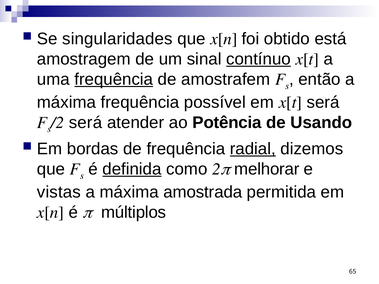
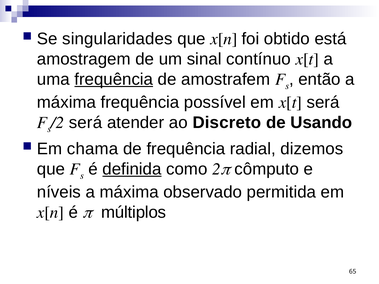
contínuo underline: present -> none (258, 59)
Potência: Potência -> Discreto (227, 123)
bordas: bordas -> chama (93, 149)
radial underline: present -> none (253, 149)
melhorar: melhorar -> cômputo (267, 169)
vistas: vistas -> níveis (59, 192)
amostrada: amostrada -> observado (203, 192)
